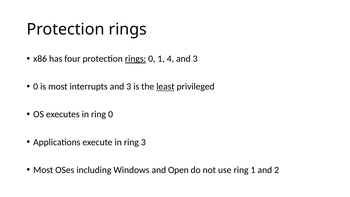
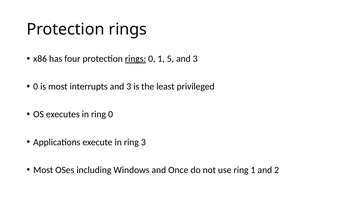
4: 4 -> 5 (170, 59)
least underline: present -> none (165, 87)
Open: Open -> Once (178, 170)
